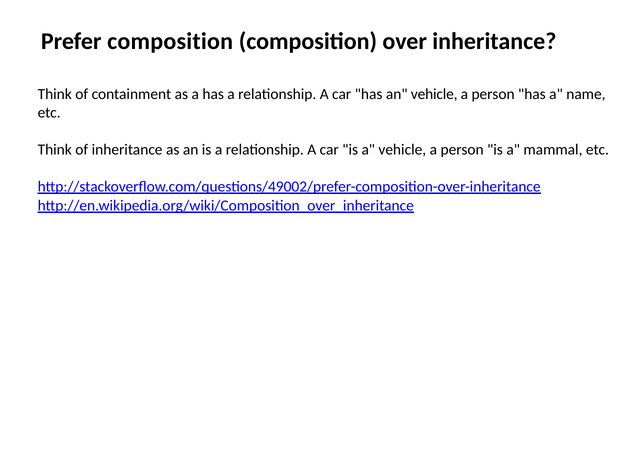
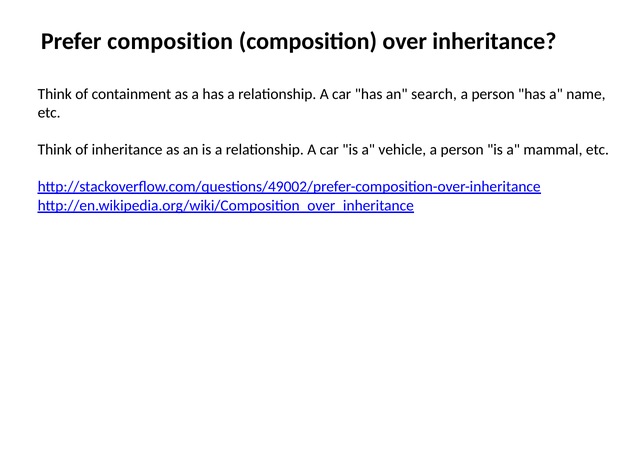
an vehicle: vehicle -> search (434, 94)
